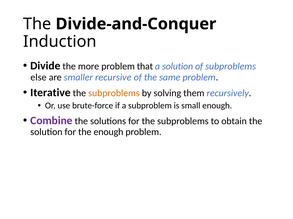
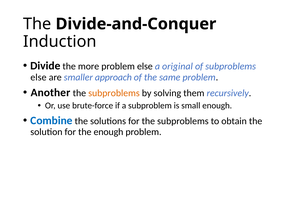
problem that: that -> else (145, 67)
a solution: solution -> original (177, 67)
recursive: recursive -> approach (113, 77)
Iterative: Iterative -> Another (50, 93)
Combine colour: purple -> blue (51, 121)
